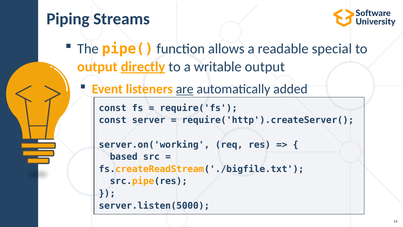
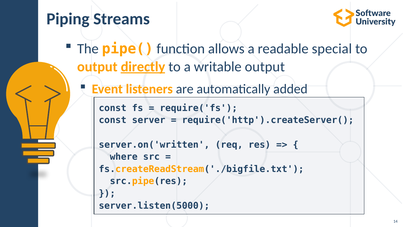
are underline: present -> none (185, 89)
server.on('working: server.on('working -> server.on('written (154, 144)
based: based -> where (124, 157)
